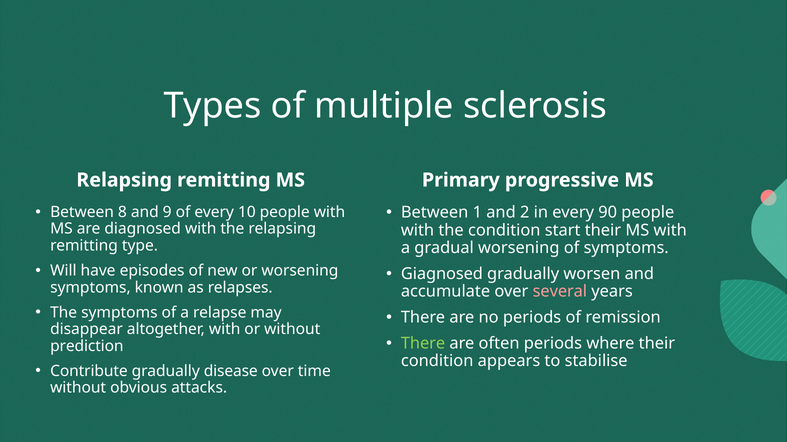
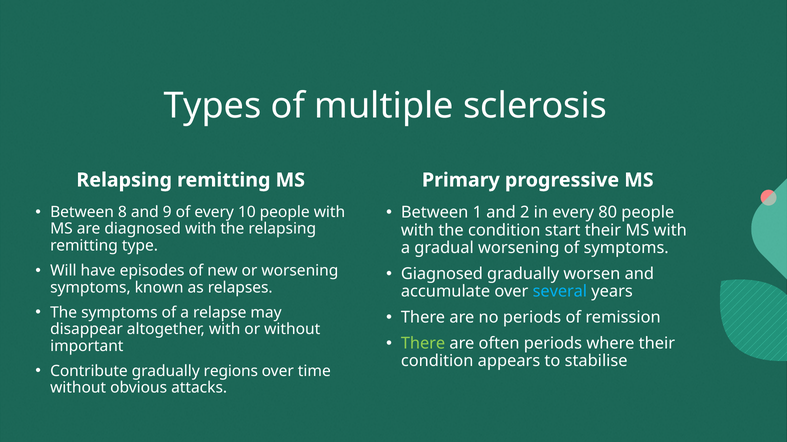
90: 90 -> 80 (608, 213)
several colour: pink -> light blue (560, 292)
prediction: prediction -> important (87, 347)
disease: disease -> regions (231, 372)
